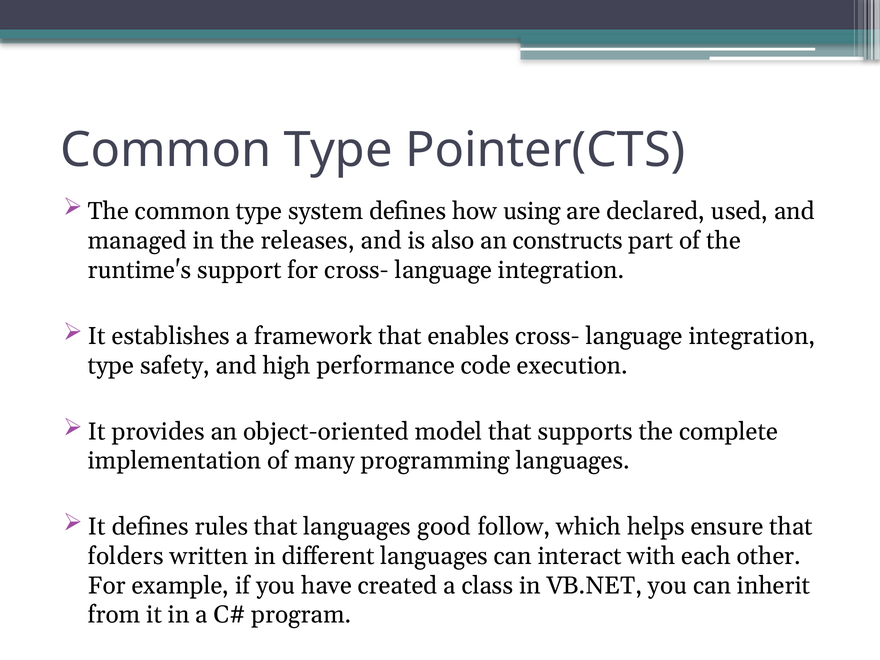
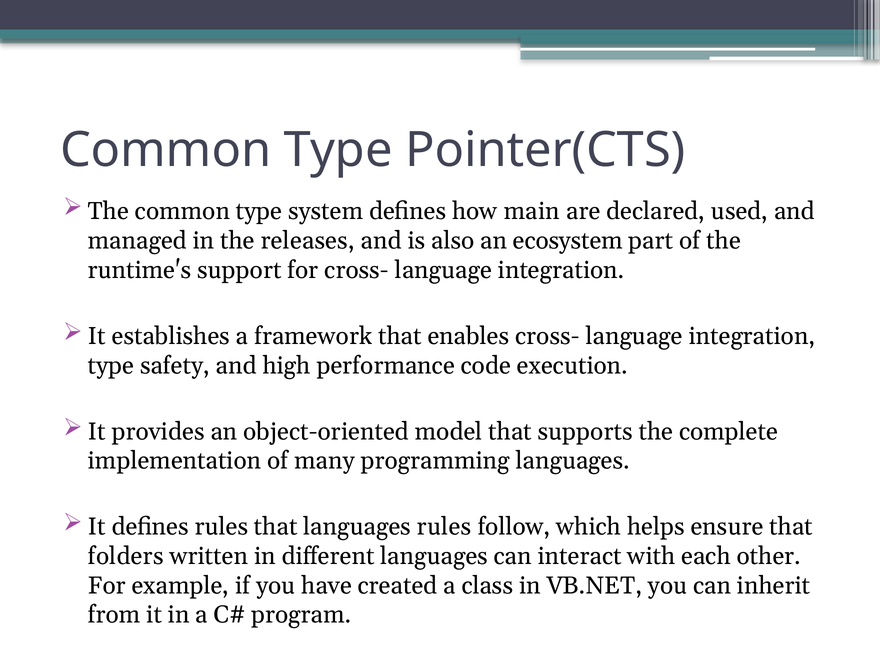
using: using -> main (532, 211)
constructs: constructs -> ecosystem (568, 241)
languages good: good -> rules (444, 527)
